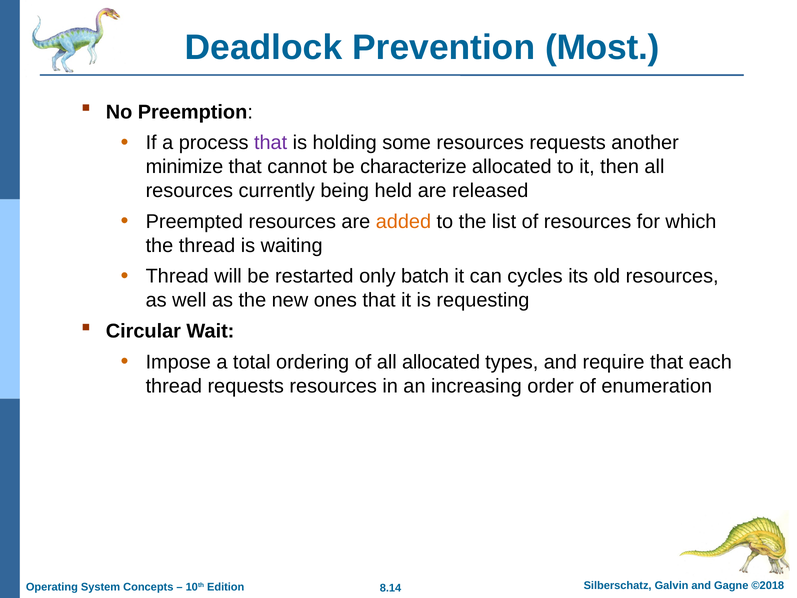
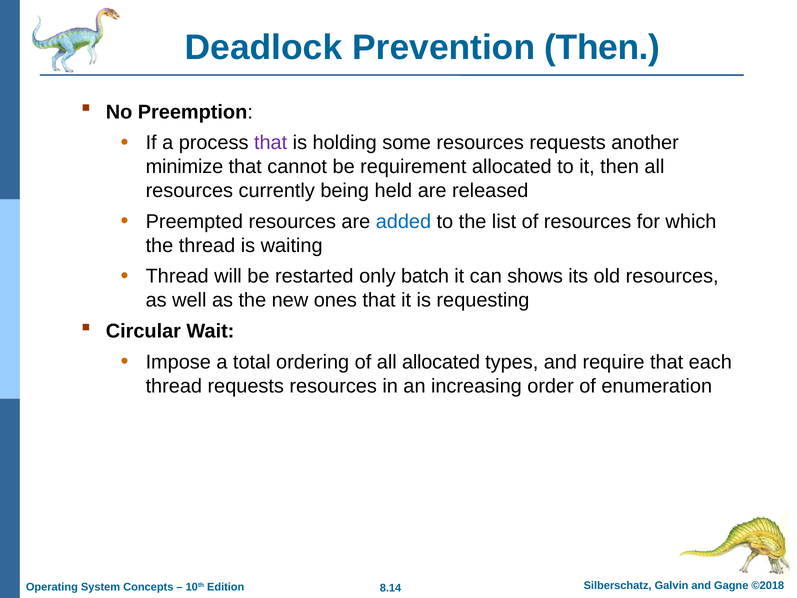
Prevention Most: Most -> Then (602, 48)
characterize: characterize -> requirement (413, 167)
added colour: orange -> blue (403, 221)
cycles: cycles -> shows (535, 276)
